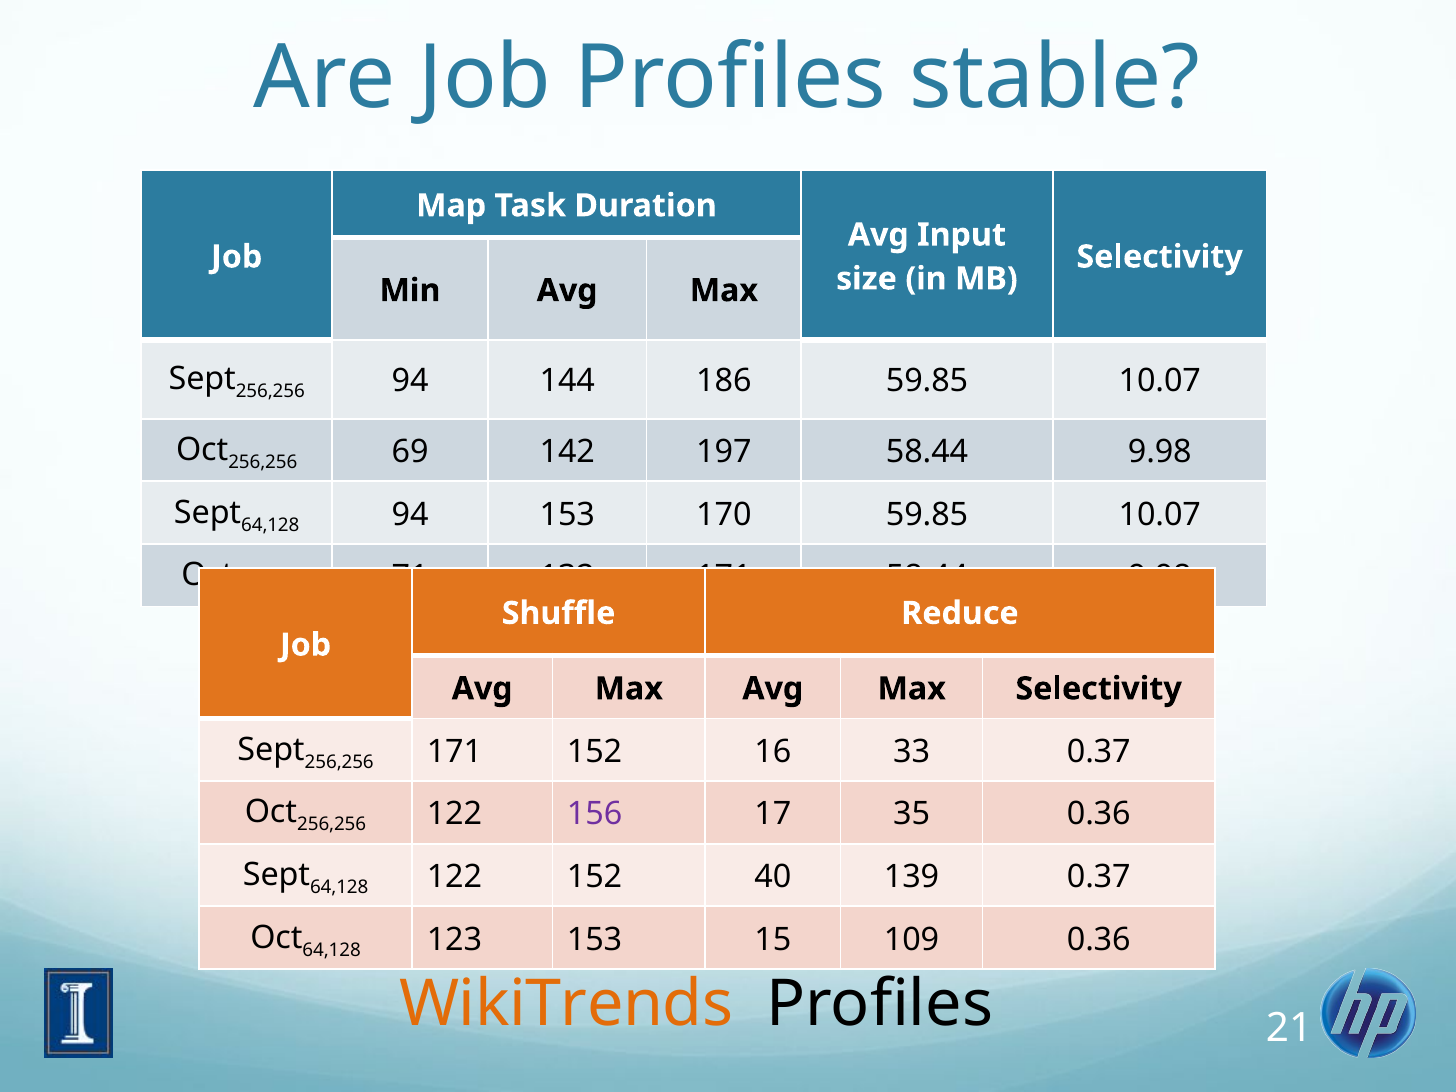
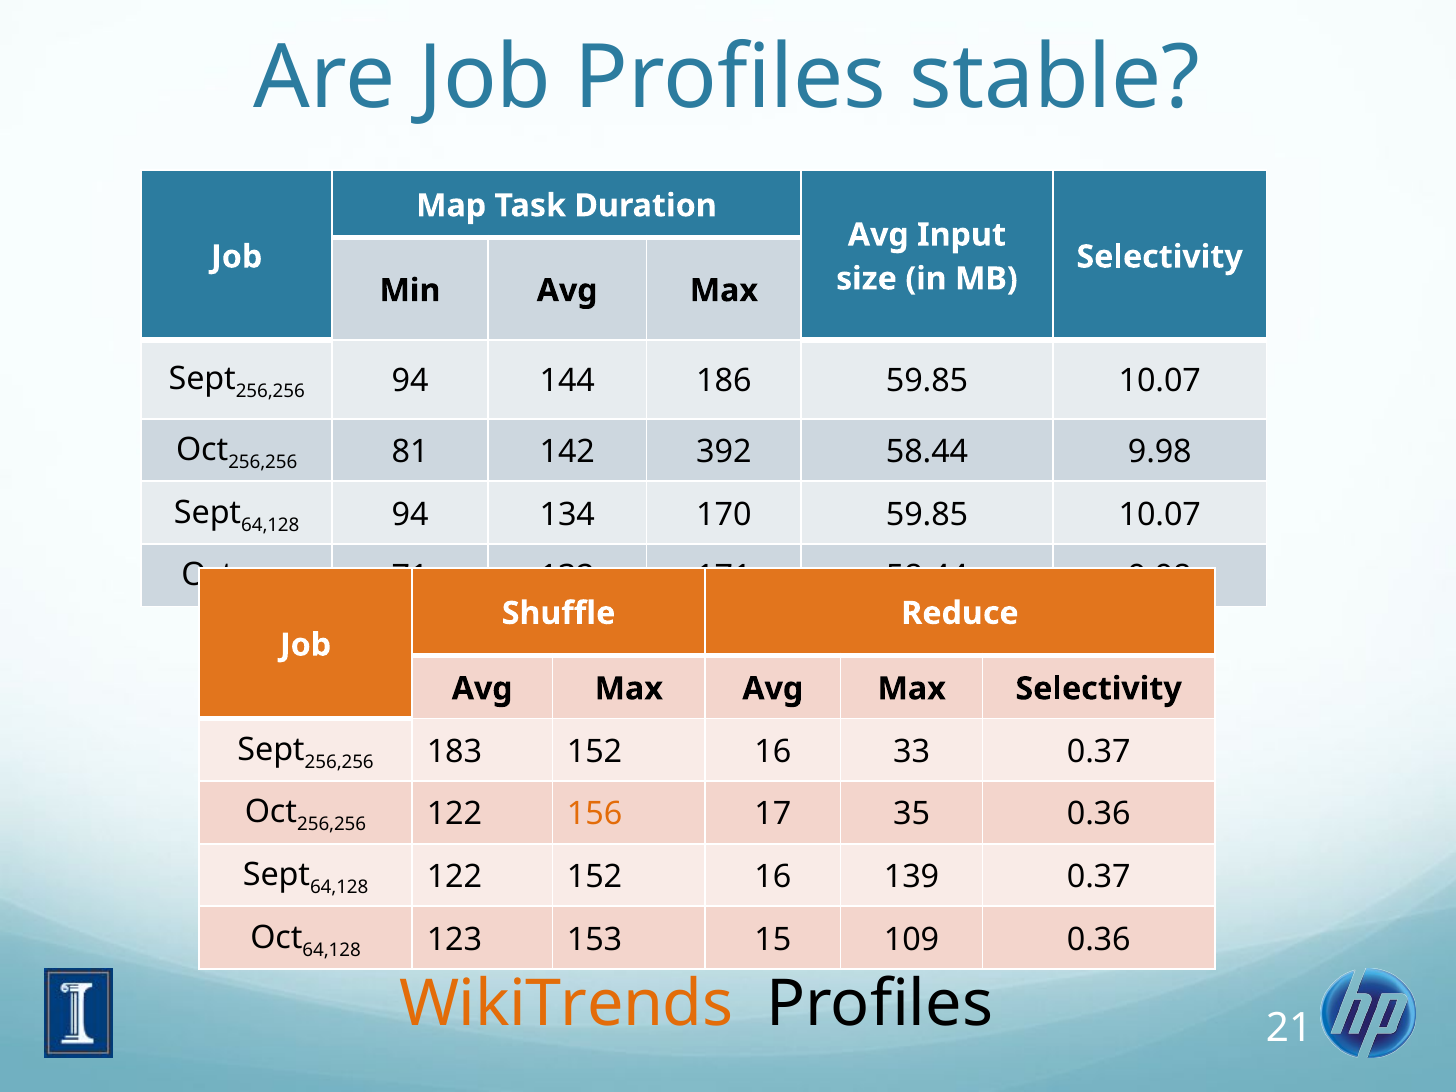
69: 69 -> 81 (410, 452)
197: 197 -> 392 (724, 452)
94 153: 153 -> 134 (567, 514)
171: 171 -> 183 (454, 752)
156 colour: purple -> orange (595, 814)
122 152 40: 40 -> 16 (773, 877)
